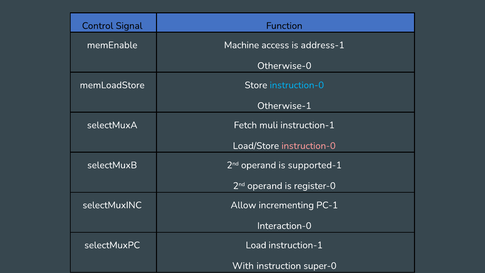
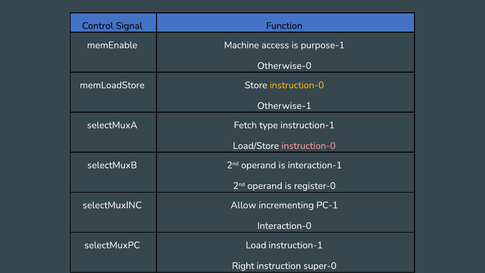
address-1: address-1 -> purpose-1 (323, 45)
instruction-0 colour: light blue -> yellow (297, 85)
muli: muli -> type (269, 125)
supported-1: supported-1 -> interaction-1 (315, 165)
With: With -> Right (243, 266)
